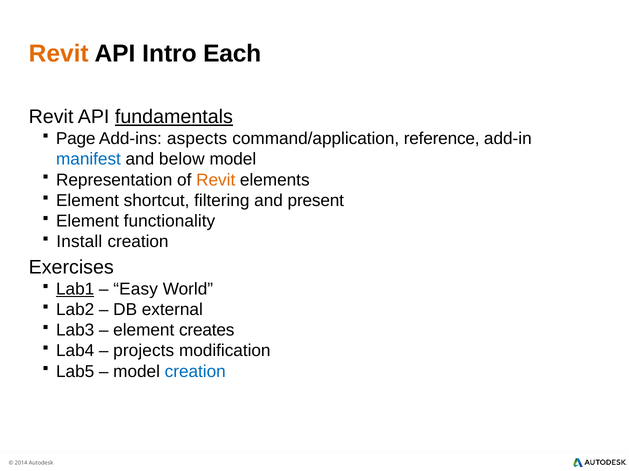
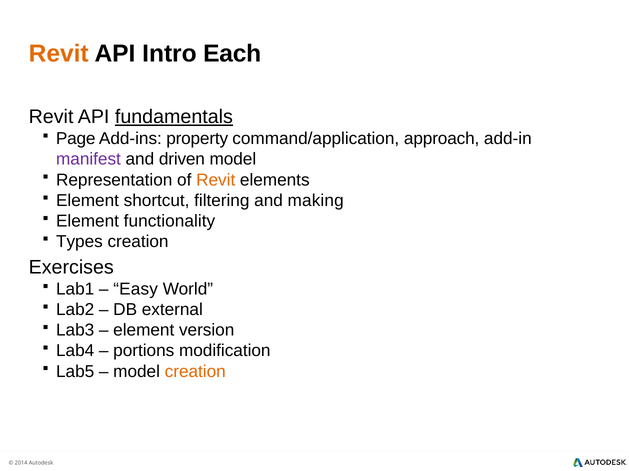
aspects: aspects -> property (197, 139)
reference: reference -> approach (442, 139)
manifest colour: blue -> purple (88, 160)
below: below -> driven (182, 160)
present: present -> making (316, 201)
Install: Install -> Types (79, 242)
Lab1 underline: present -> none (75, 289)
creates: creates -> version (207, 331)
projects: projects -> portions (144, 351)
creation colour: blue -> orange (195, 372)
